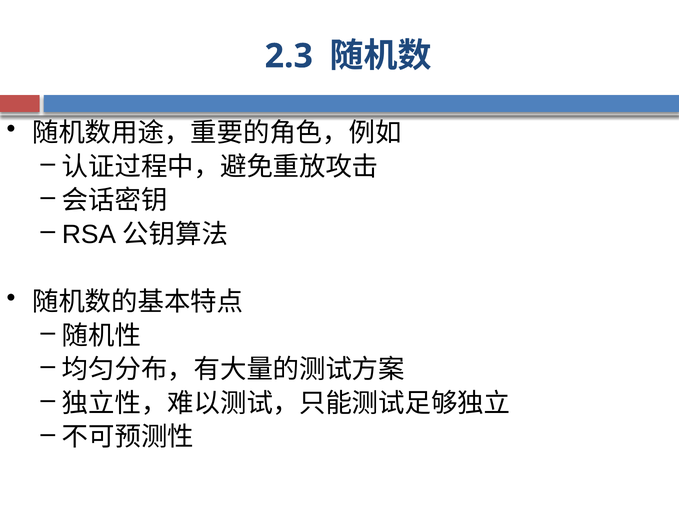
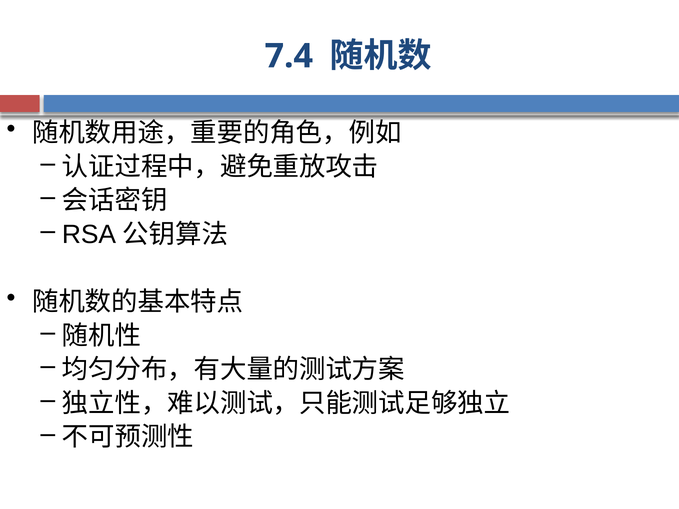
2.3: 2.3 -> 7.4 (289, 56)
